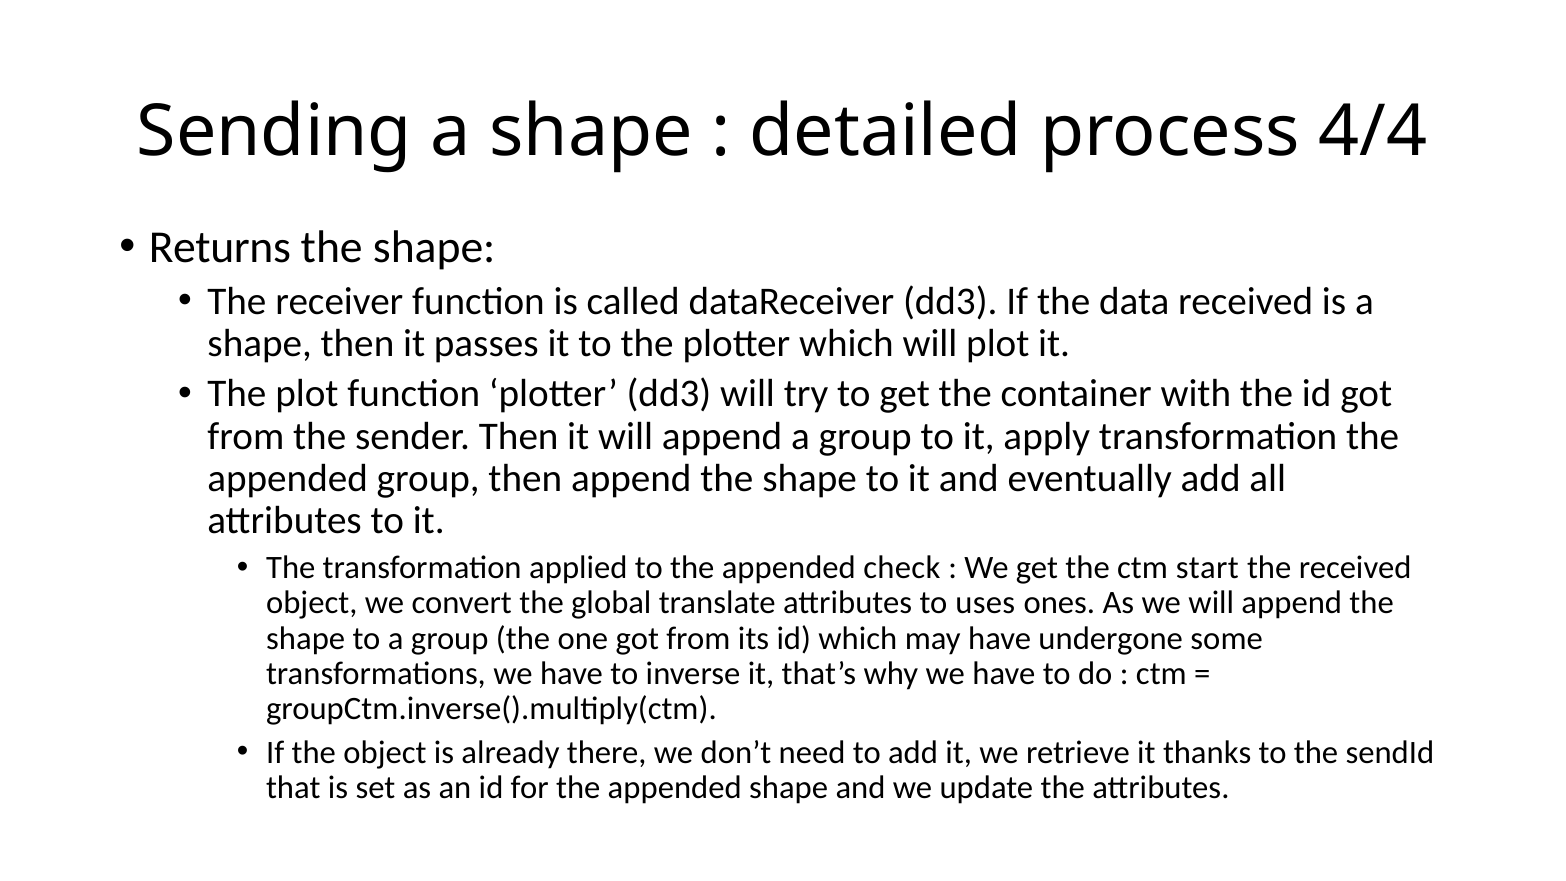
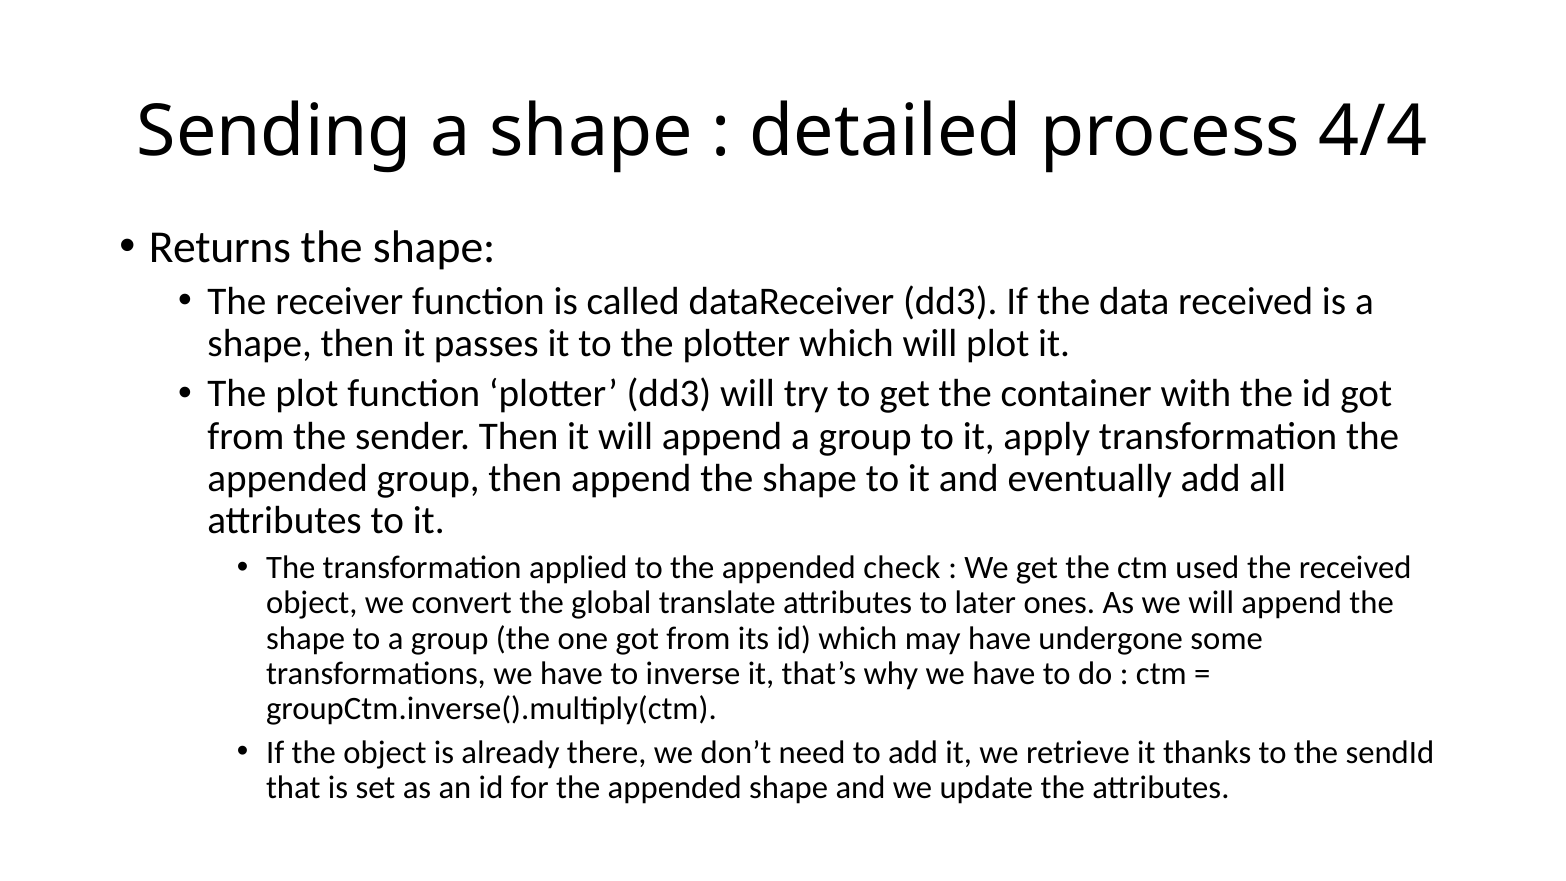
start: start -> used (1207, 568)
uses: uses -> later (985, 603)
